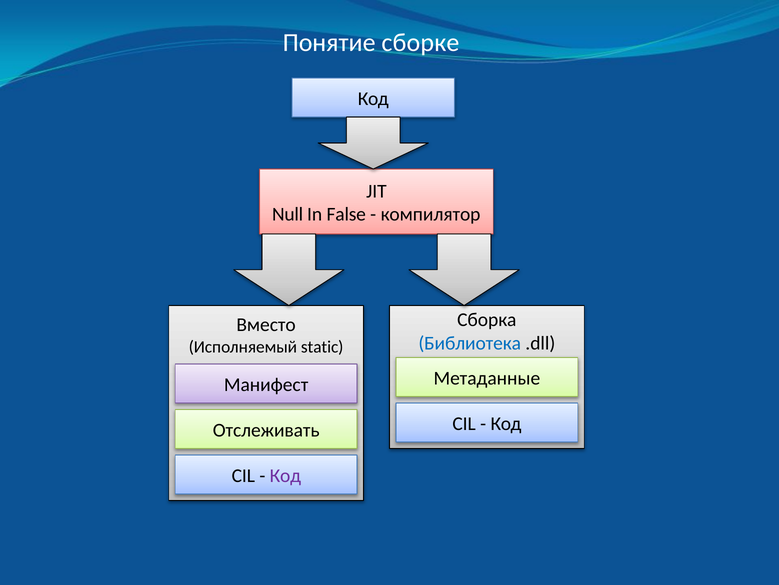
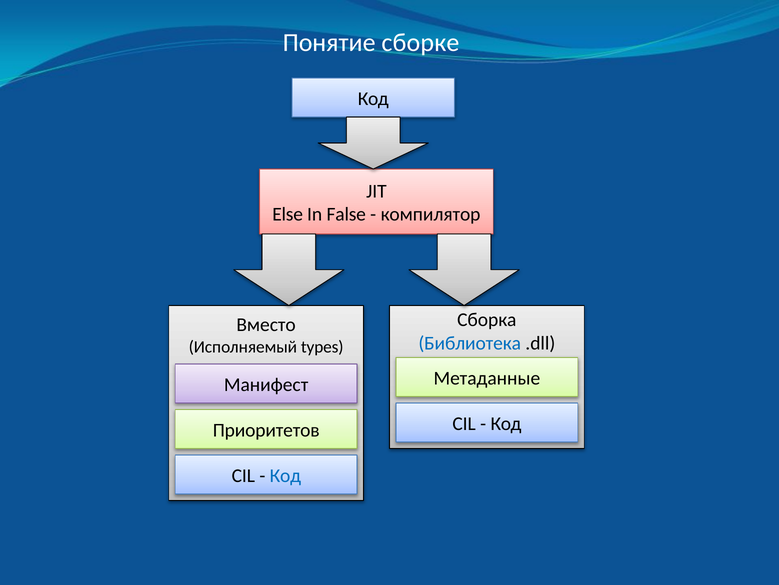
Null: Null -> Else (288, 214)
static: static -> types (322, 347)
Отслеживать: Отслеживать -> Приоритетов (266, 430)
Код colour: purple -> blue (285, 475)
